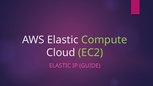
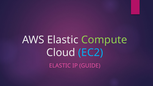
EC2 colour: light green -> light blue (91, 53)
